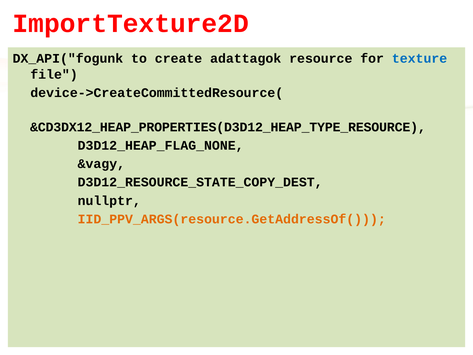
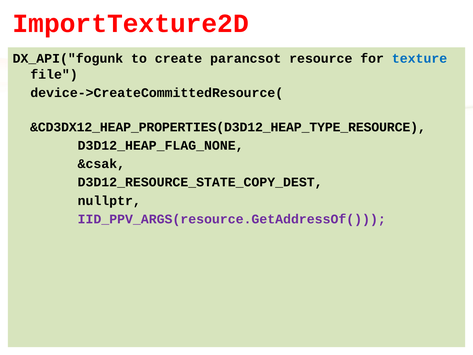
adattagok: adattagok -> parancsot (246, 58)
&vagy: &vagy -> &csak (101, 164)
IID_PPV_ARGS(resource.GetAddressOf( colour: orange -> purple (232, 219)
